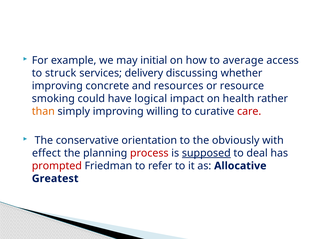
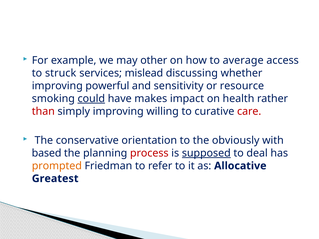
initial: initial -> other (154, 60)
delivery: delivery -> mislead (144, 73)
concrete: concrete -> powerful (107, 86)
resources: resources -> sensitivity (179, 86)
could underline: none -> present (91, 99)
logical: logical -> makes (151, 99)
than colour: orange -> red (43, 111)
effect: effect -> based (47, 153)
prompted colour: red -> orange (57, 166)
